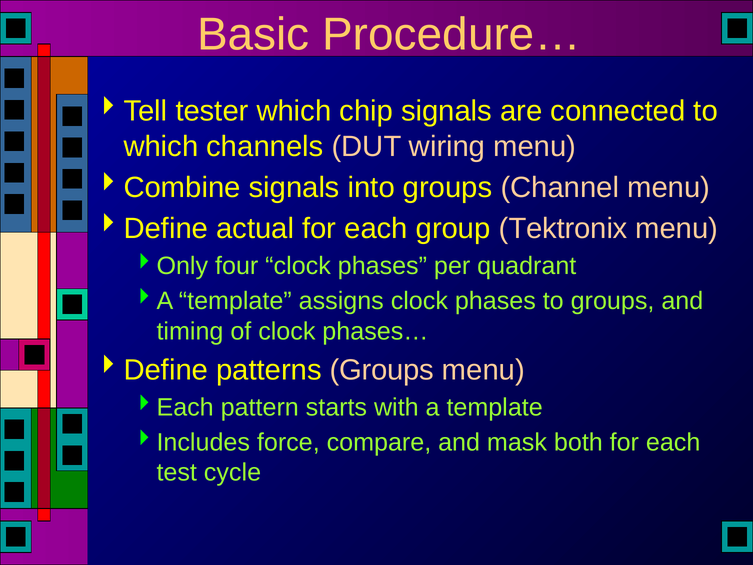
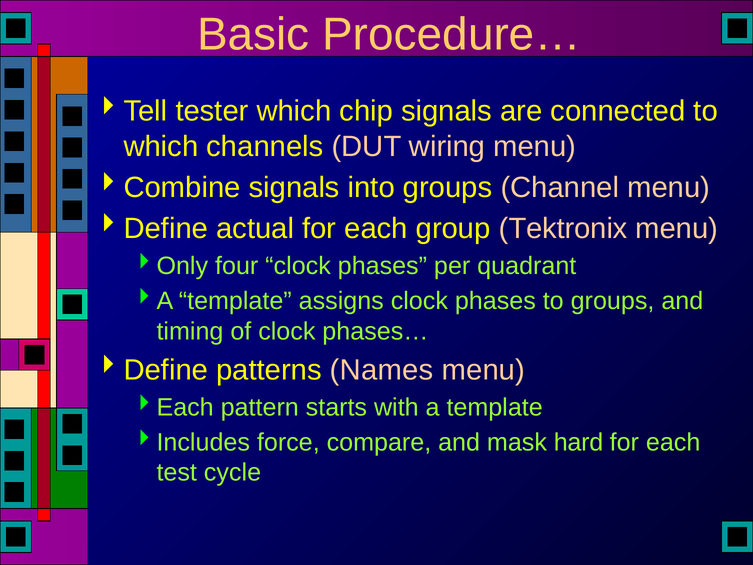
patterns Groups: Groups -> Names (382, 370)
both: both -> hard (579, 442)
